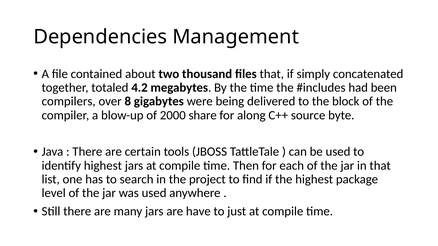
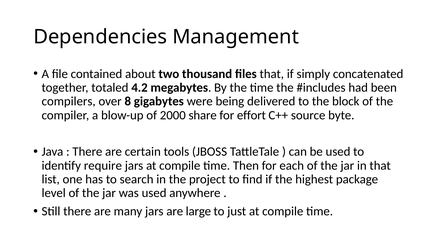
along: along -> effort (251, 115)
identify highest: highest -> require (103, 166)
have: have -> large (198, 212)
